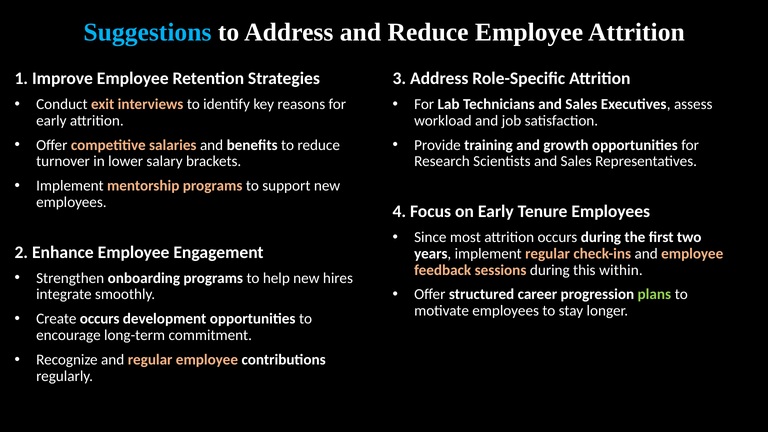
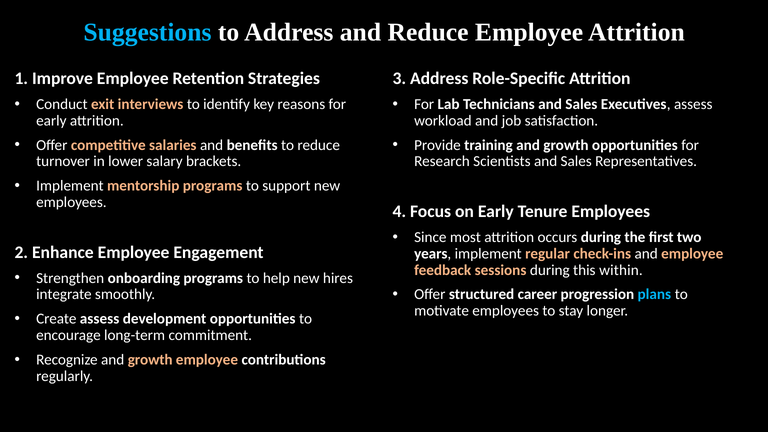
plans colour: light green -> light blue (654, 294)
Create occurs: occurs -> assess (100, 319)
Recognize and regular: regular -> growth (150, 360)
